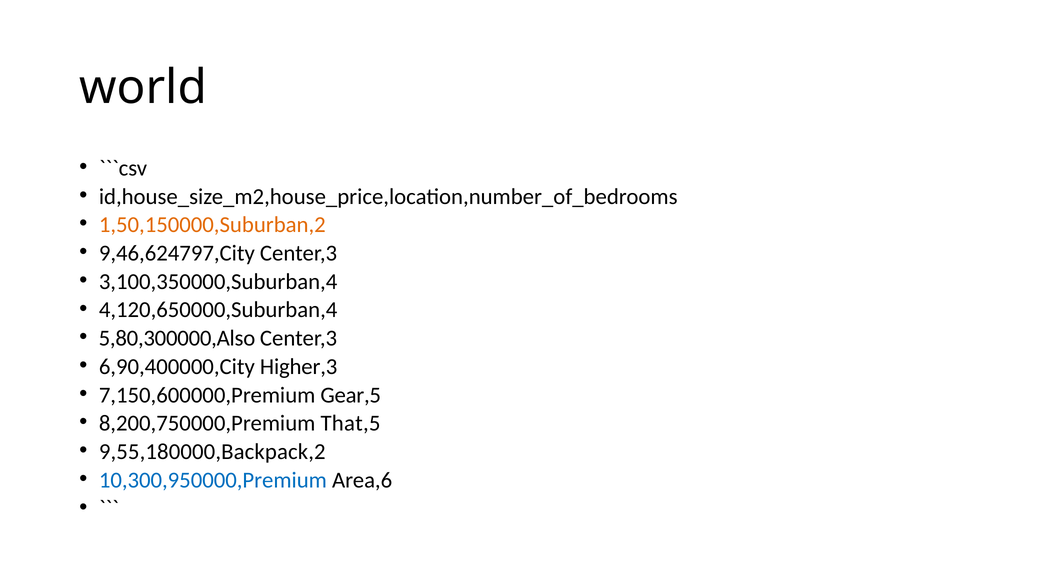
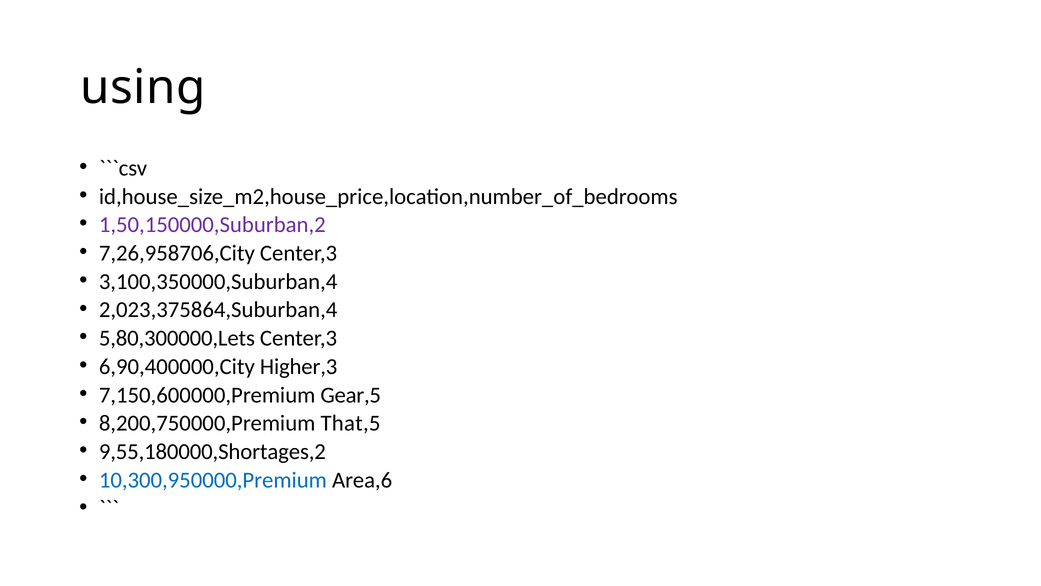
world: world -> using (143, 87)
1,50,150000,Suburban,2 colour: orange -> purple (212, 225)
9,46,624797,City: 9,46,624797,City -> 7,26,958706,City (177, 253)
4,120,650000,Suburban,4: 4,120,650000,Suburban,4 -> 2,023,375864,Suburban,4 (218, 310)
5,80,300000,Also: 5,80,300000,Also -> 5,80,300000,Lets (177, 338)
9,55,180000,Backpack,2: 9,55,180000,Backpack,2 -> 9,55,180000,Shortages,2 (212, 451)
